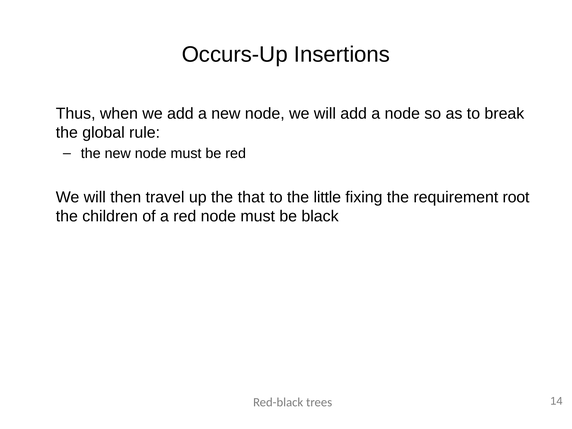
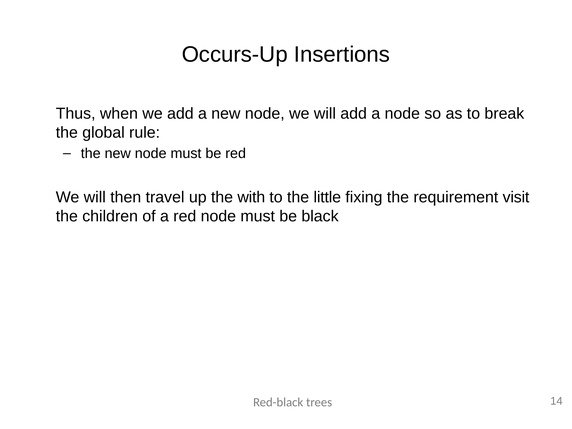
that: that -> with (251, 197)
root: root -> visit (516, 197)
